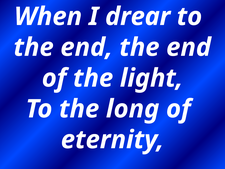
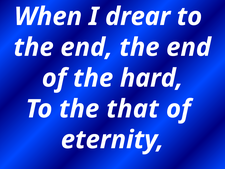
light: light -> hard (151, 78)
long: long -> that (133, 109)
